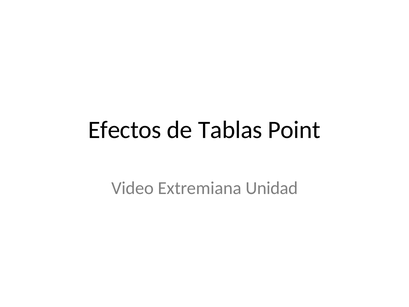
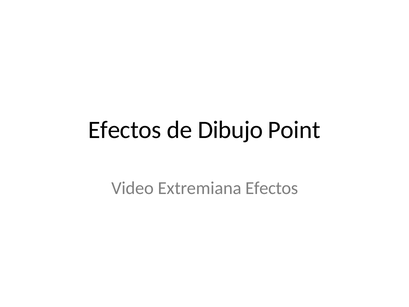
Tablas: Tablas -> Dibujo (230, 130)
Extremiana Unidad: Unidad -> Efectos (272, 188)
